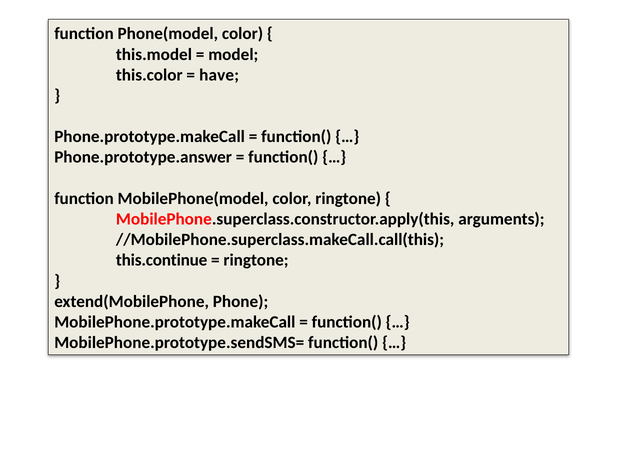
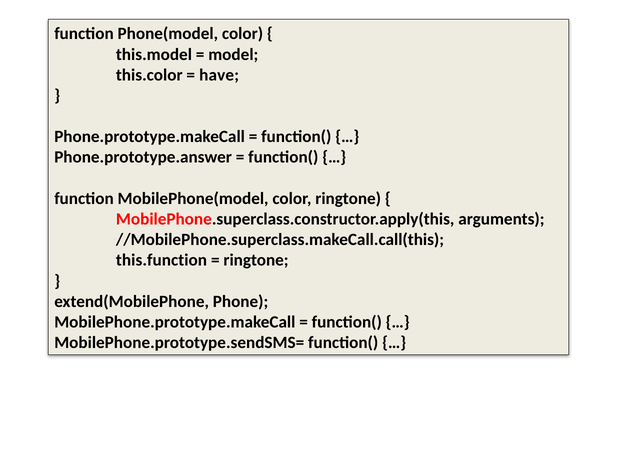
this.continue: this.continue -> this.function (162, 260)
